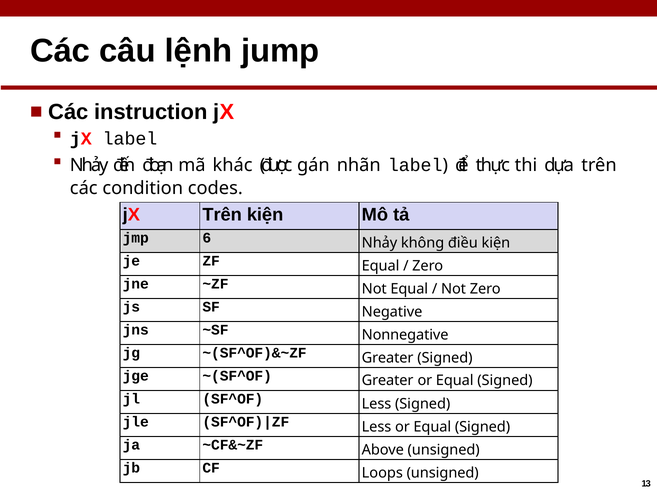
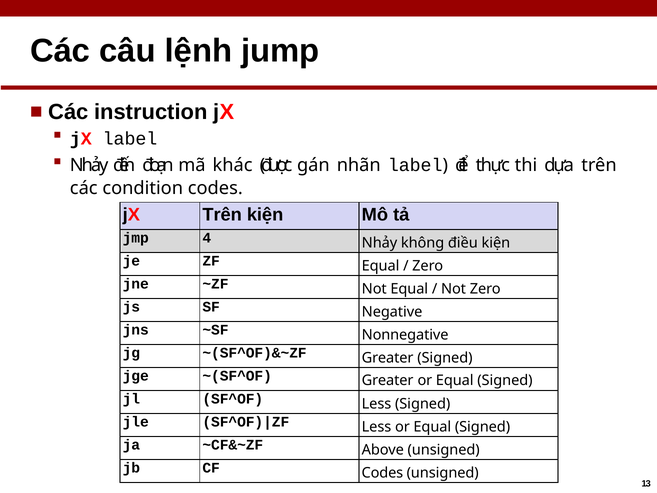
6: 6 -> 4 (207, 238)
CF Loops: Loops -> Codes (382, 472)
